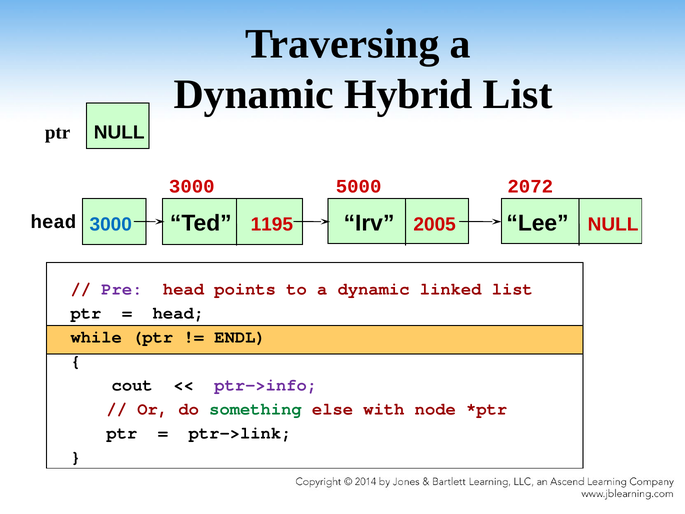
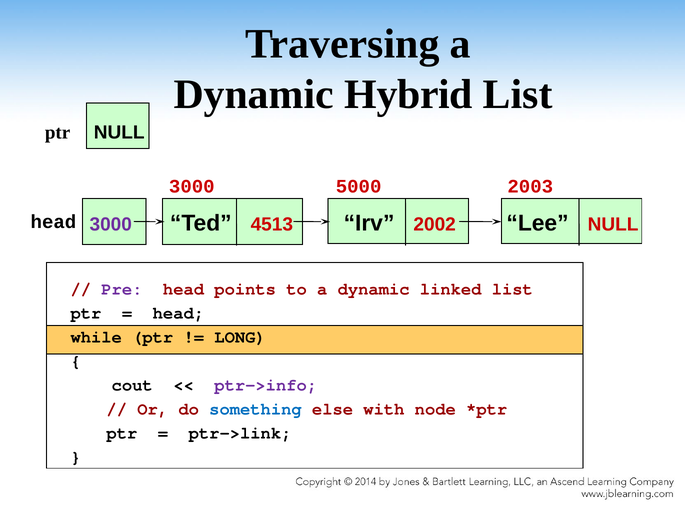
2072: 2072 -> 2003 (530, 186)
3000 colour: blue -> purple (111, 224)
1195: 1195 -> 4513 (272, 224)
2005: 2005 -> 2002 (435, 224)
ENDL: ENDL -> LONG (240, 337)
something colour: green -> blue (255, 409)
